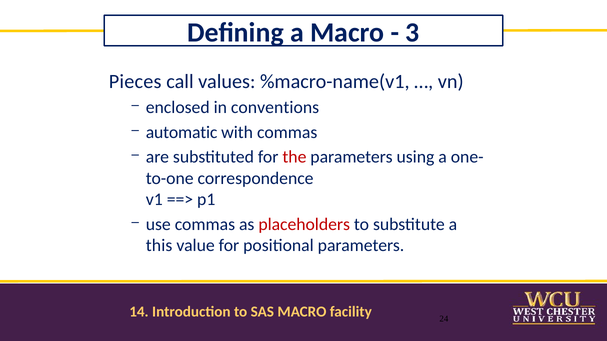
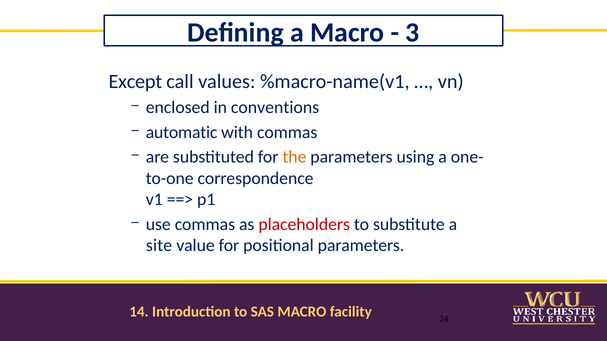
Pieces: Pieces -> Except (135, 81)
the colour: red -> orange (294, 157)
this: this -> site (159, 246)
